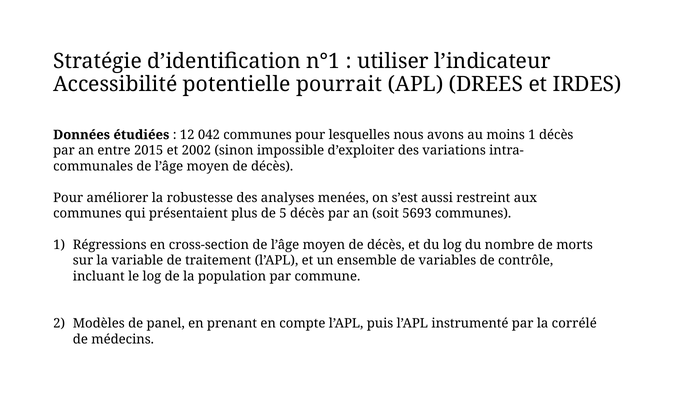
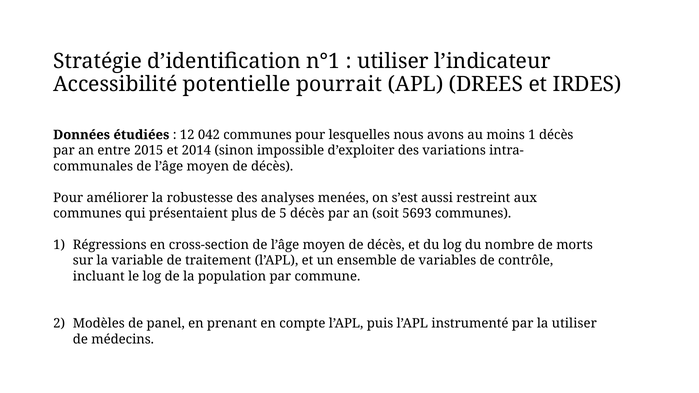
2002: 2002 -> 2014 (196, 151)
la corrélé: corrélé -> utiliser (574, 324)
